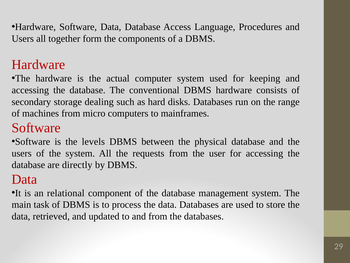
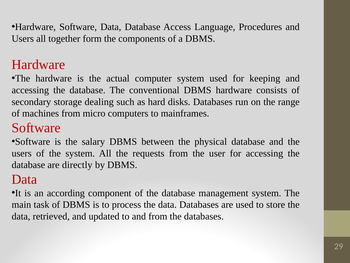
levels: levels -> salary (93, 141)
relational: relational -> according (66, 193)
